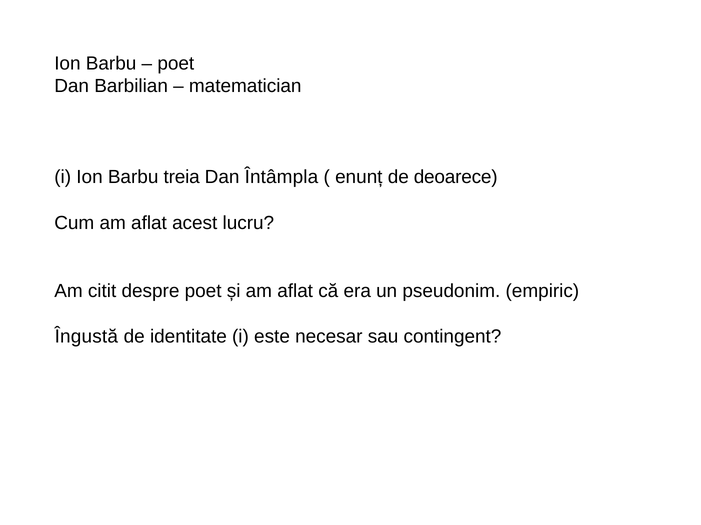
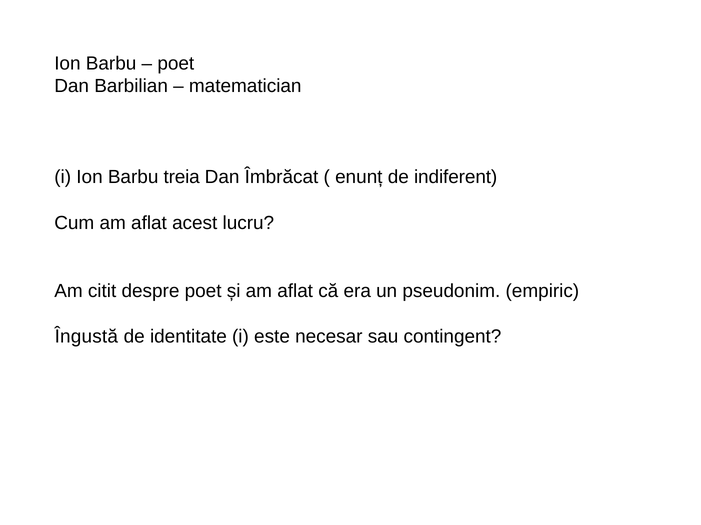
Întâmpla: Întâmpla -> Îmbrăcat (281, 177)
deoarece: deoarece -> indiferent (456, 177)
